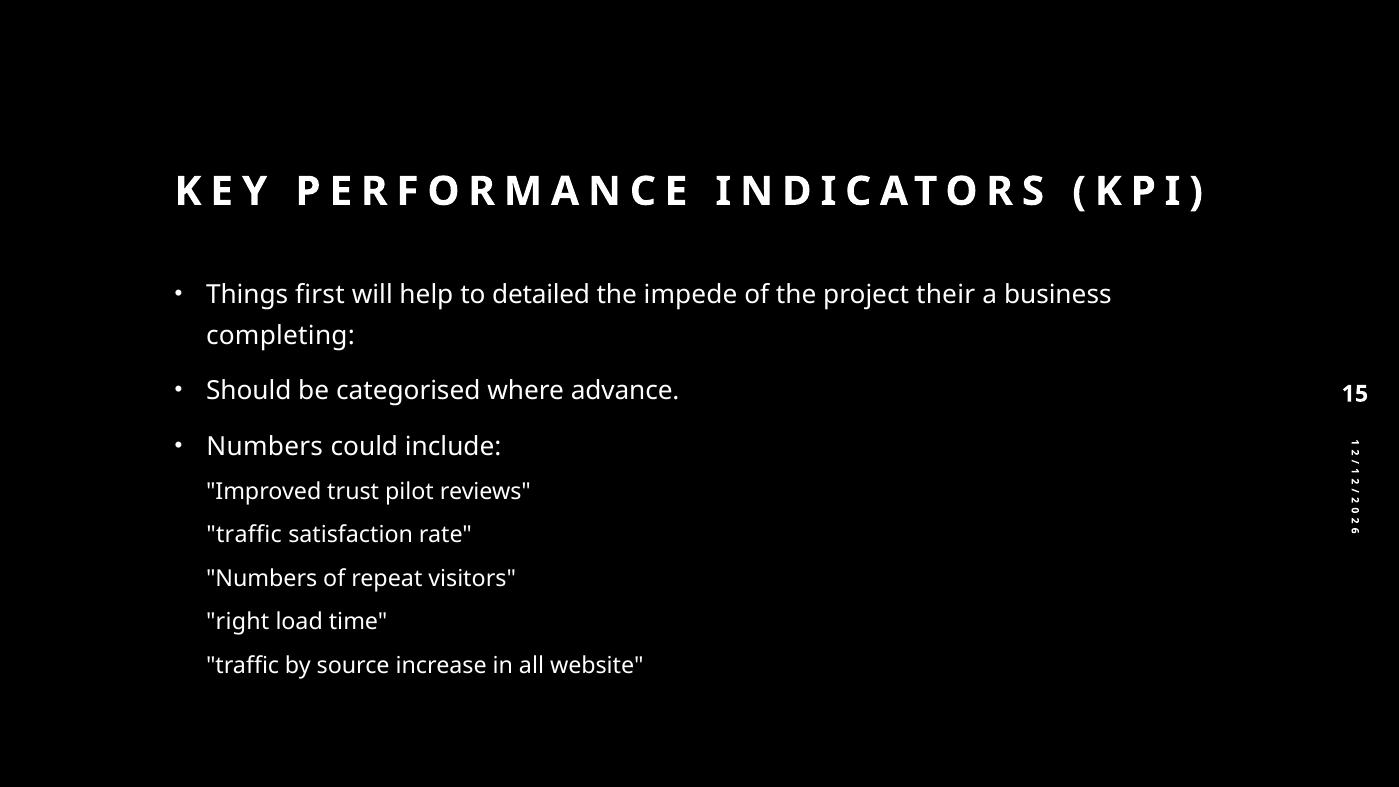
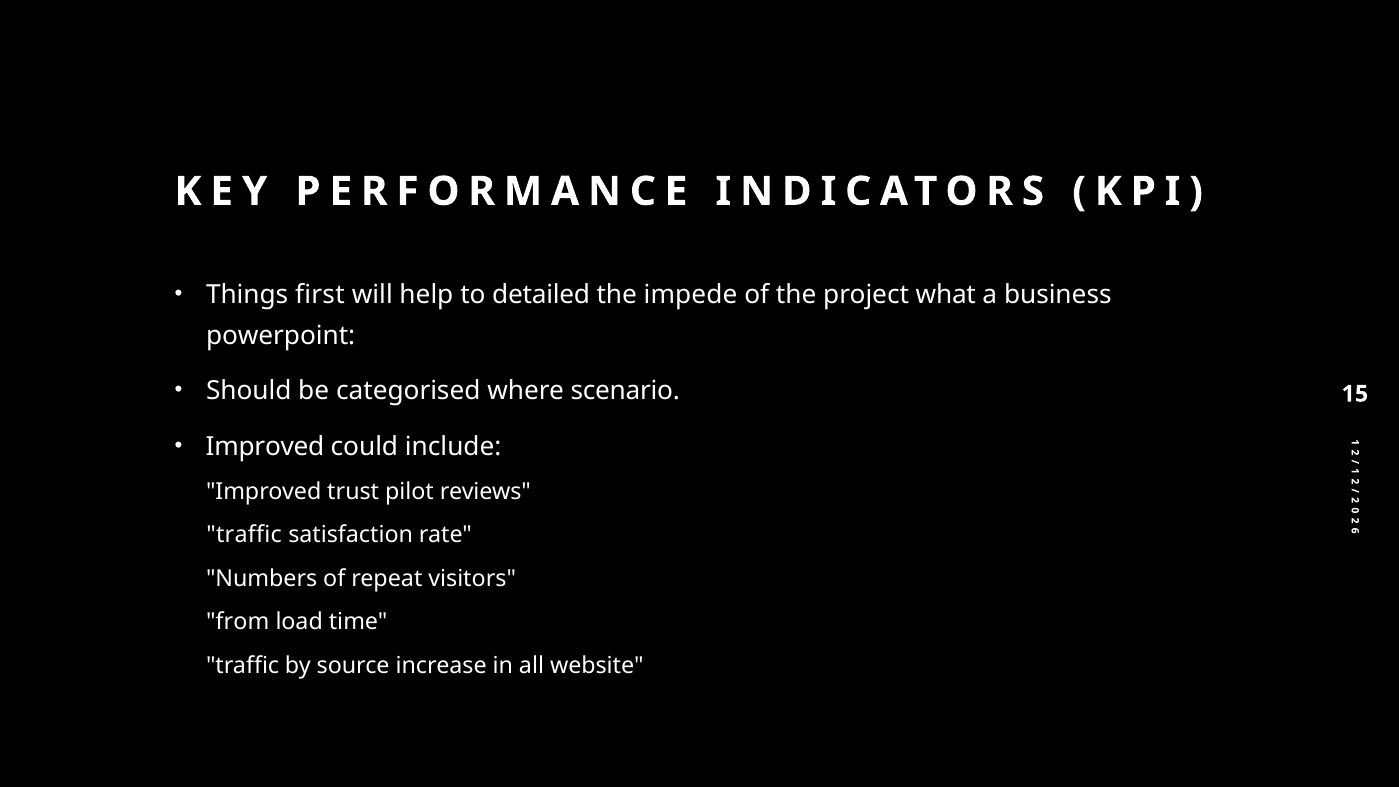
their: their -> what (946, 295)
completing: completing -> powerpoint (281, 335)
advance: advance -> scenario (625, 391)
Numbers: Numbers -> Improved (265, 446)
right: right -> from (238, 622)
